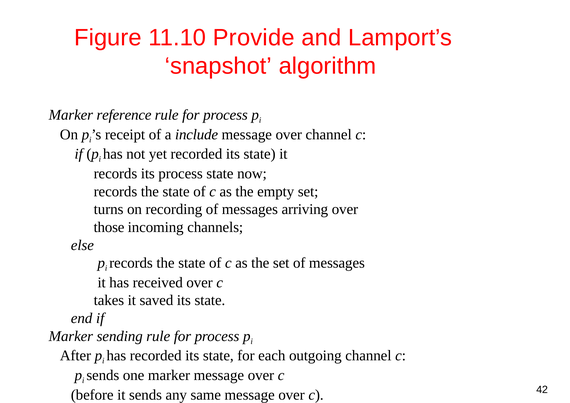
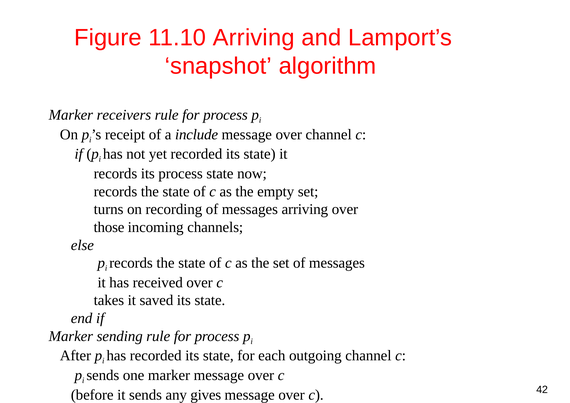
11.10 Provide: Provide -> Arriving (254, 38)
reference: reference -> receivers (124, 115)
same: same -> gives (206, 395)
